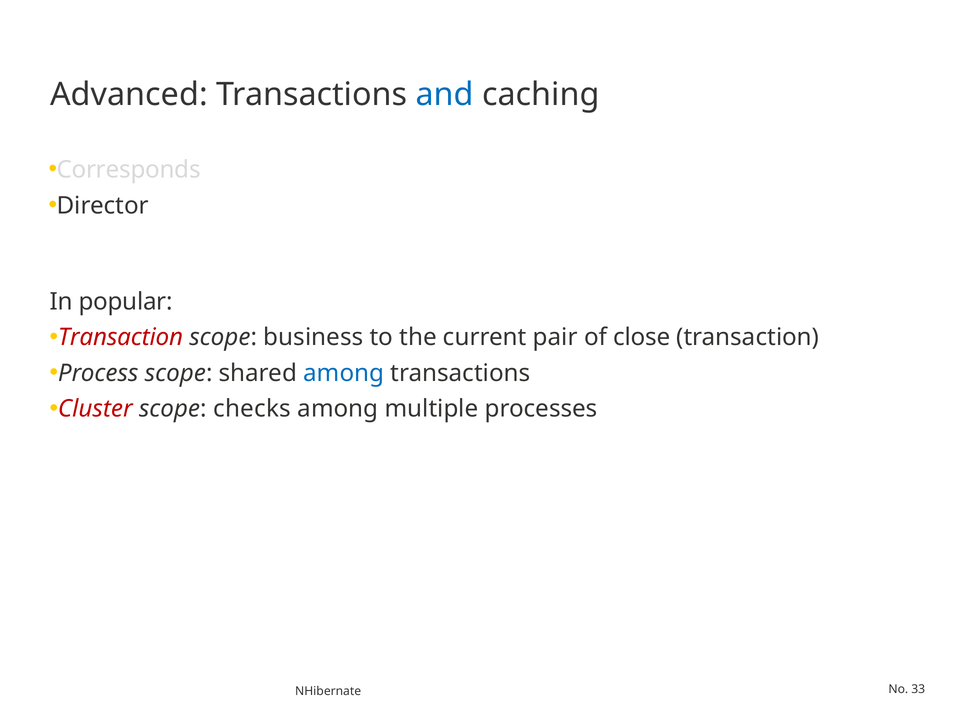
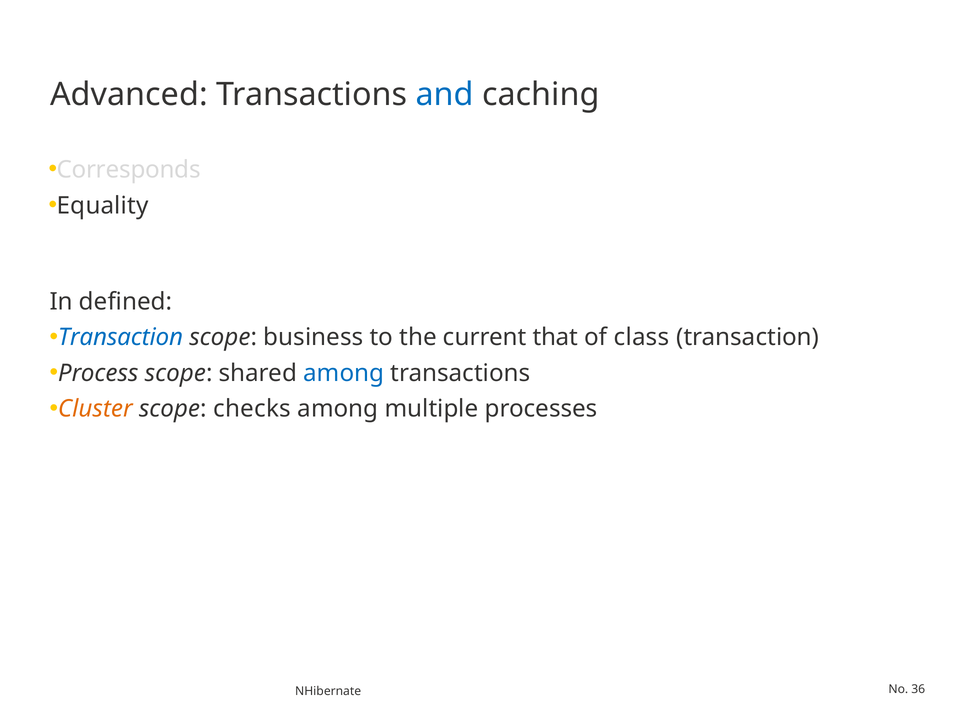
Director: Director -> Equality (103, 206)
popular: popular -> defined (126, 302)
Transaction colour: red -> blue (121, 338)
pair: pair -> that (555, 338)
close: close -> class (642, 338)
Cluster colour: red -> orange (95, 409)
33: 33 -> 36 (918, 690)
